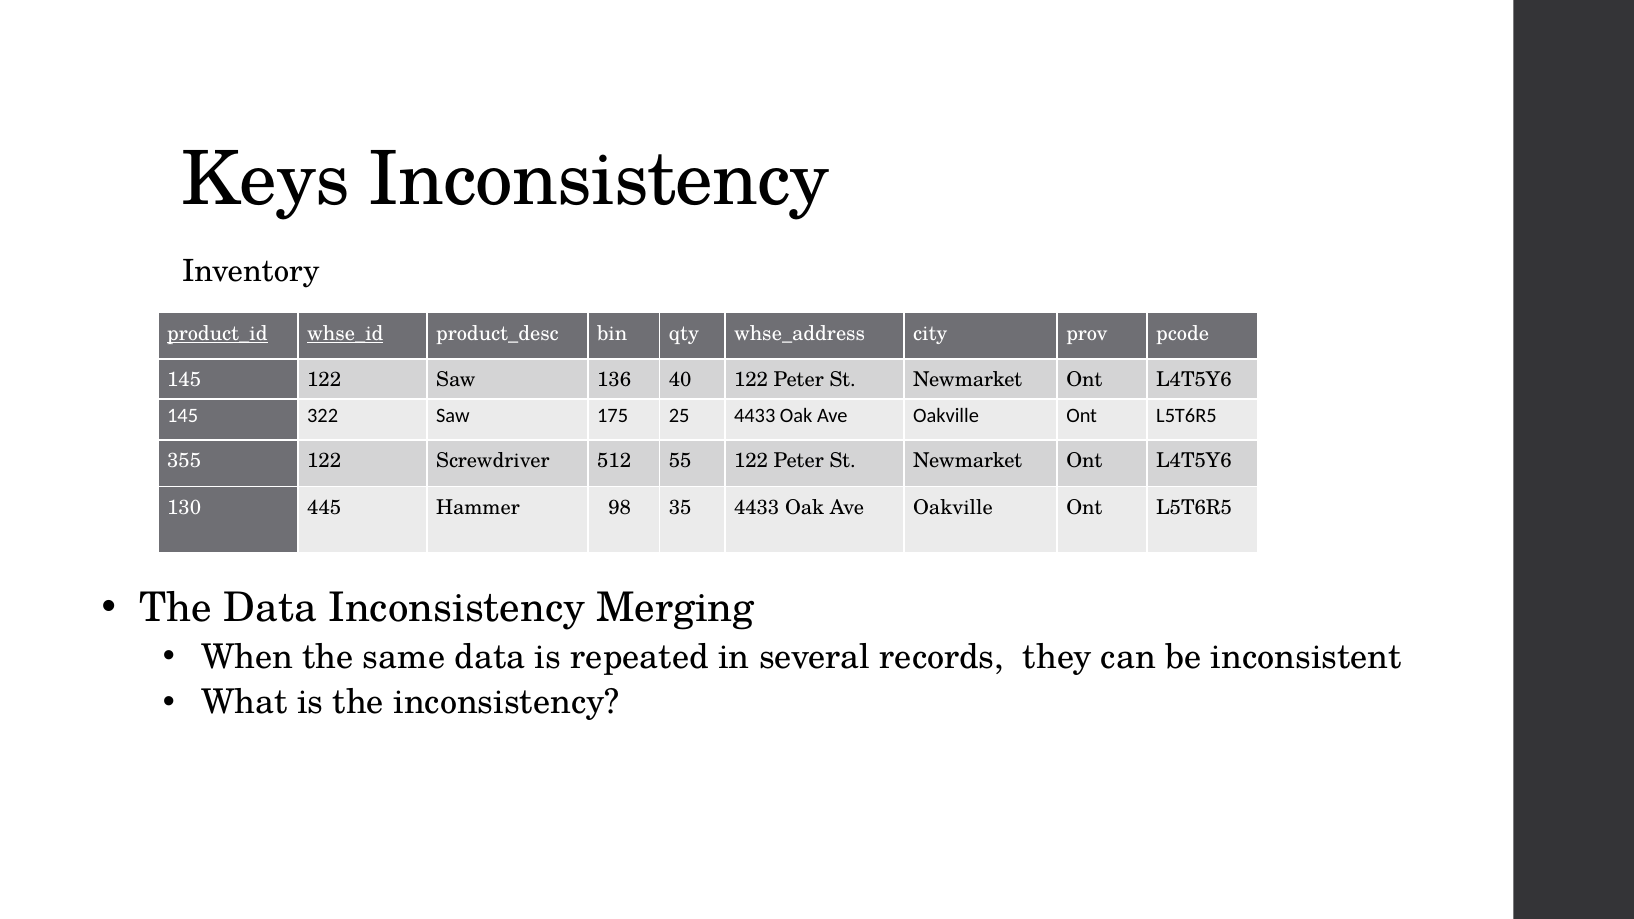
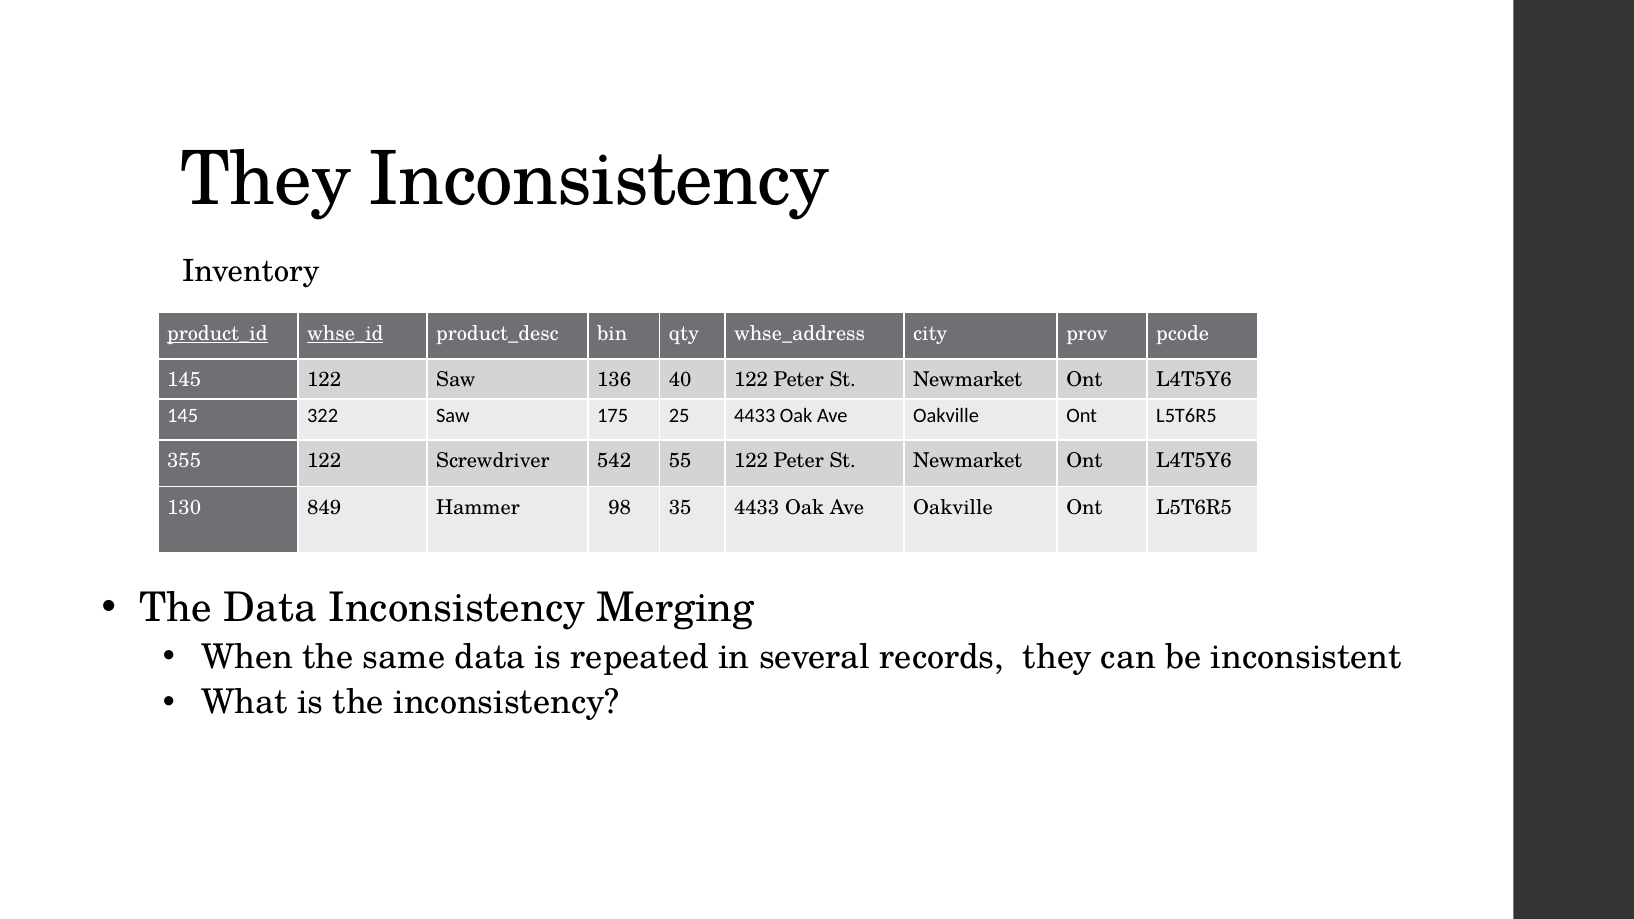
Keys: Keys -> They (266, 180)
512: 512 -> 542 (614, 461)
445: 445 -> 849 (324, 507)
